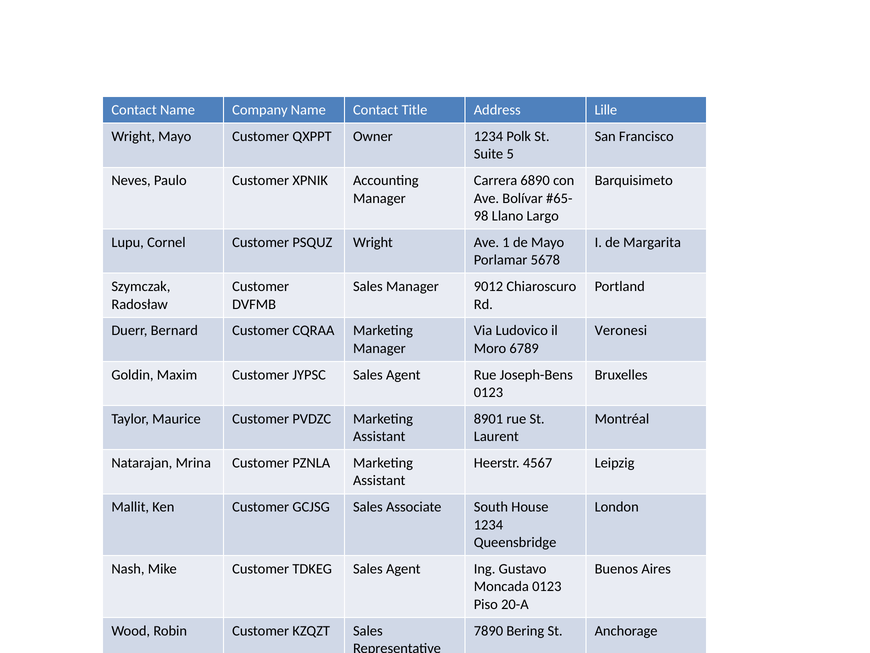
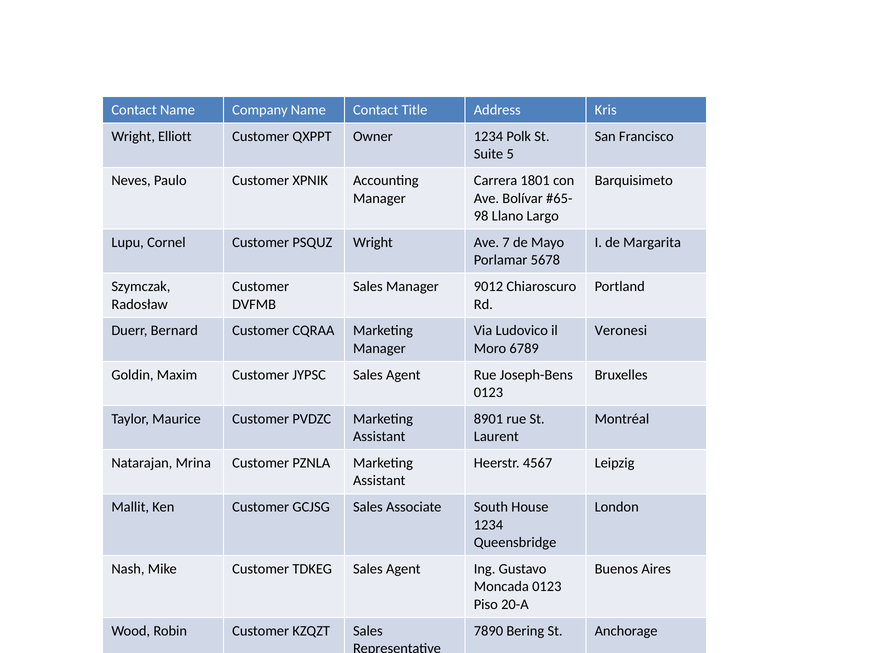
Lille: Lille -> Kris (606, 110)
Wright Mayo: Mayo -> Elliott (175, 136)
6890: 6890 -> 1801 (535, 180)
1: 1 -> 7 (506, 242)
